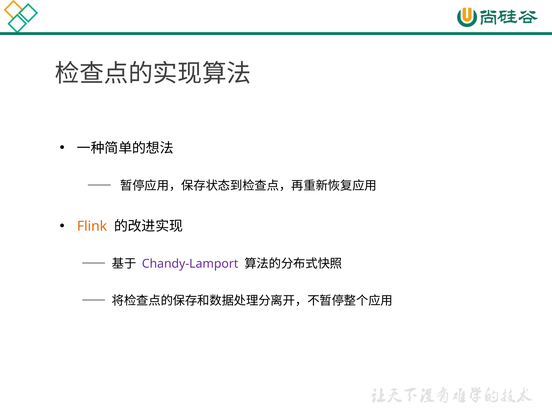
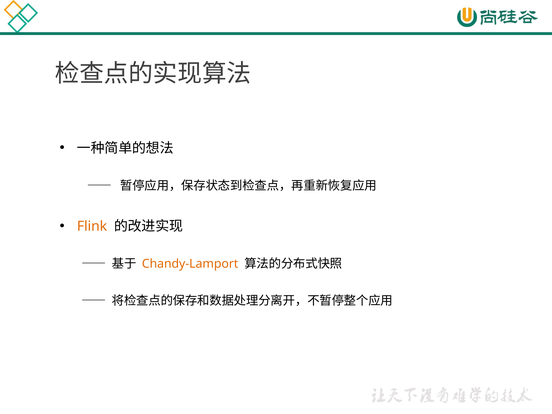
Chandy-Lamport colour: purple -> orange (190, 264)
